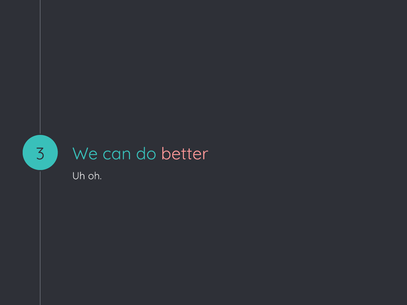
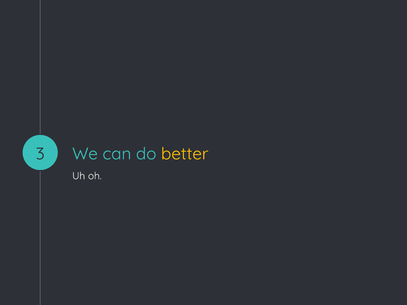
better colour: pink -> yellow (185, 154)
